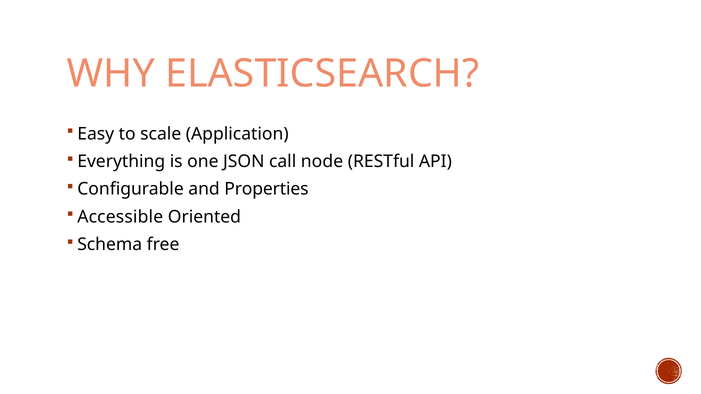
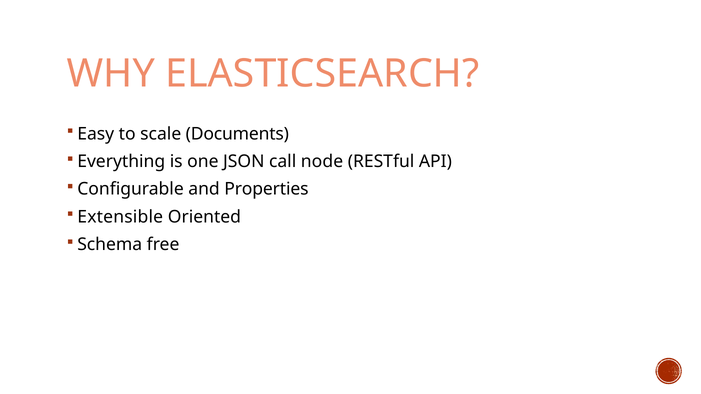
Application: Application -> Documents (237, 134)
Accessible: Accessible -> Extensible (120, 217)
